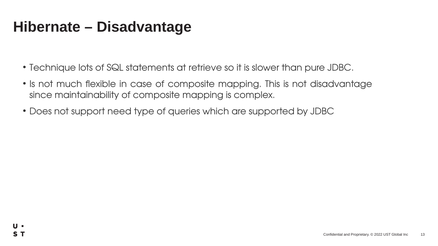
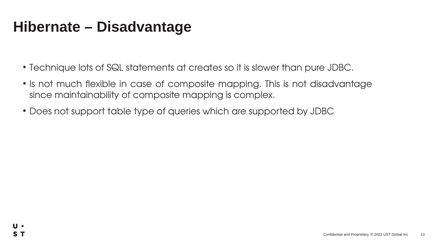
retrieve: retrieve -> creates (205, 68)
need: need -> table (119, 112)
